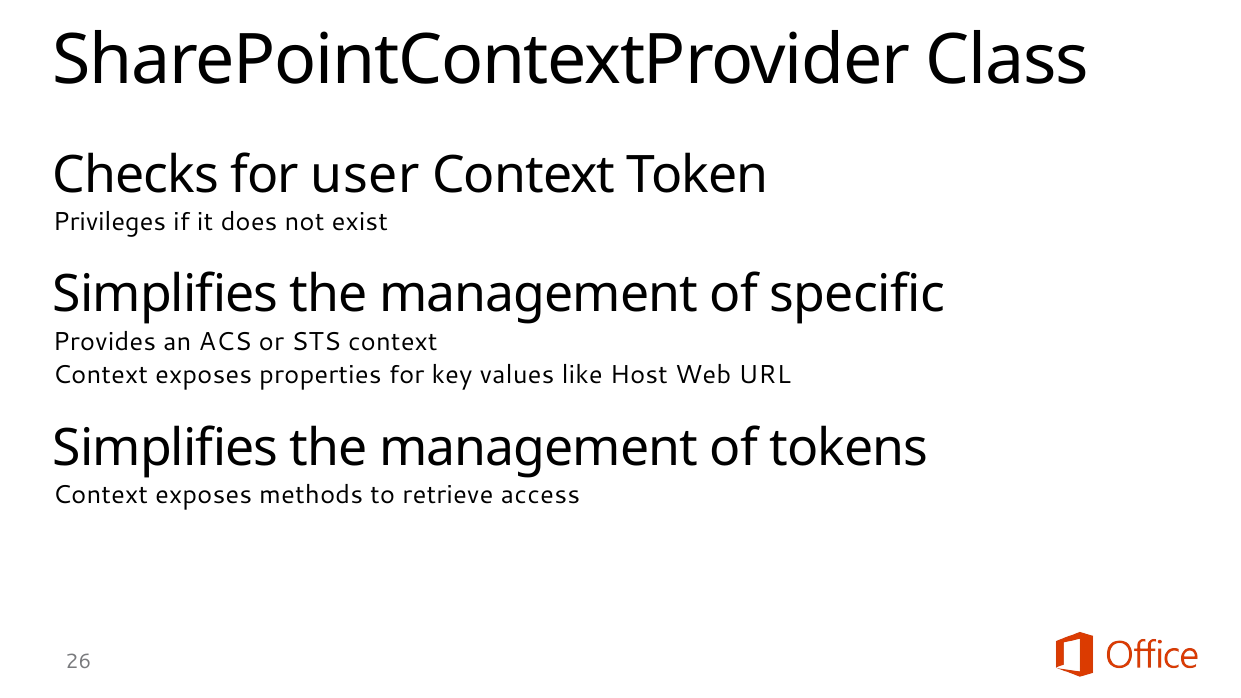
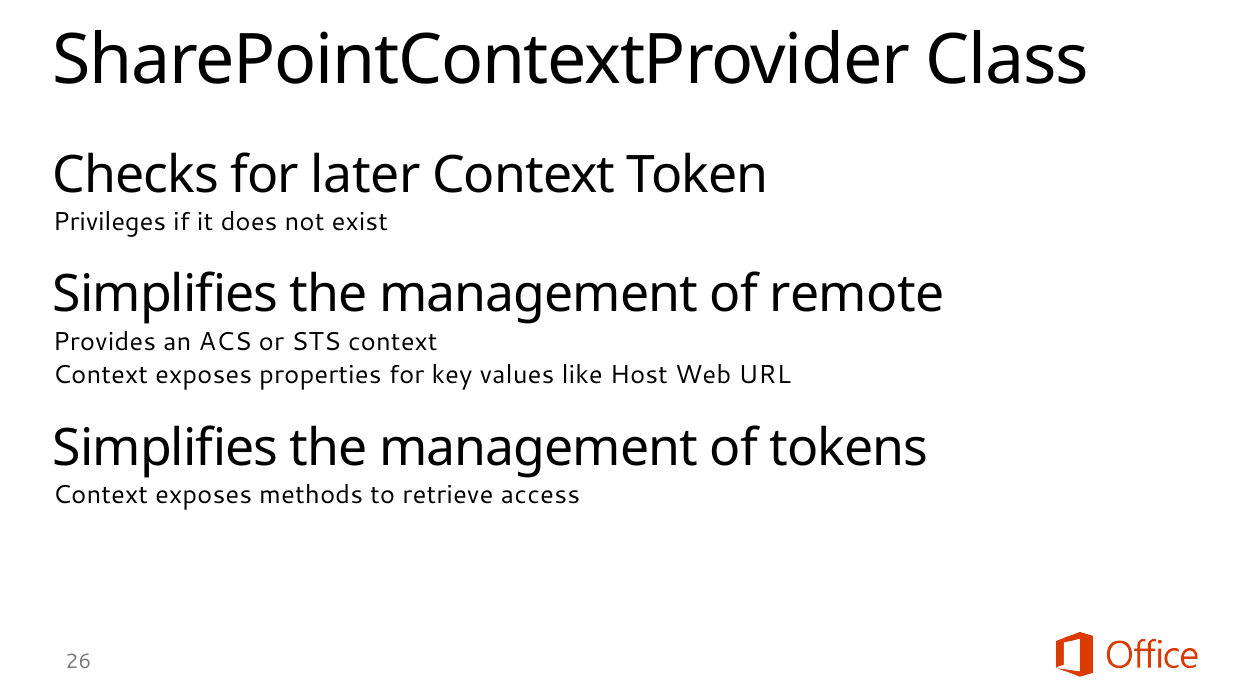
user: user -> later (366, 175)
specific: specific -> remote (857, 295)
